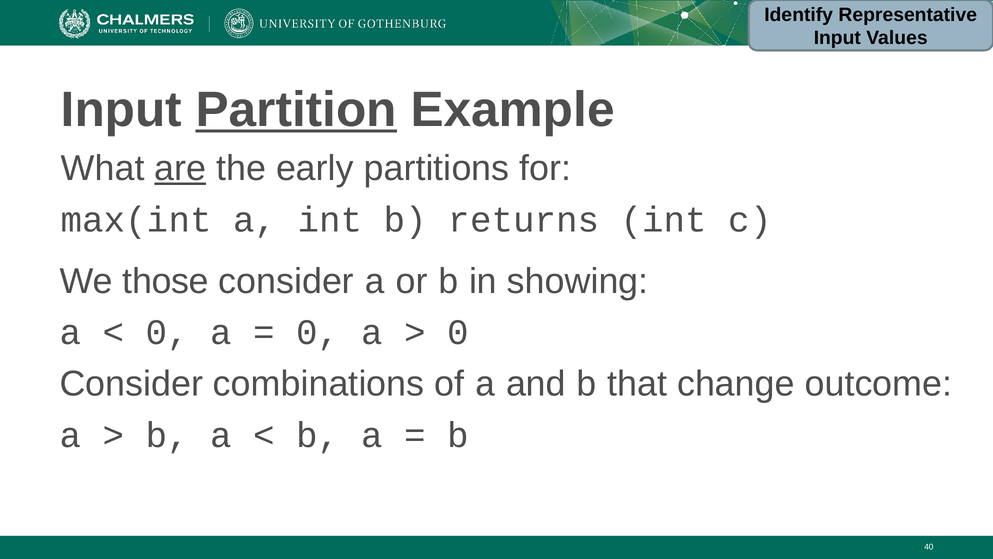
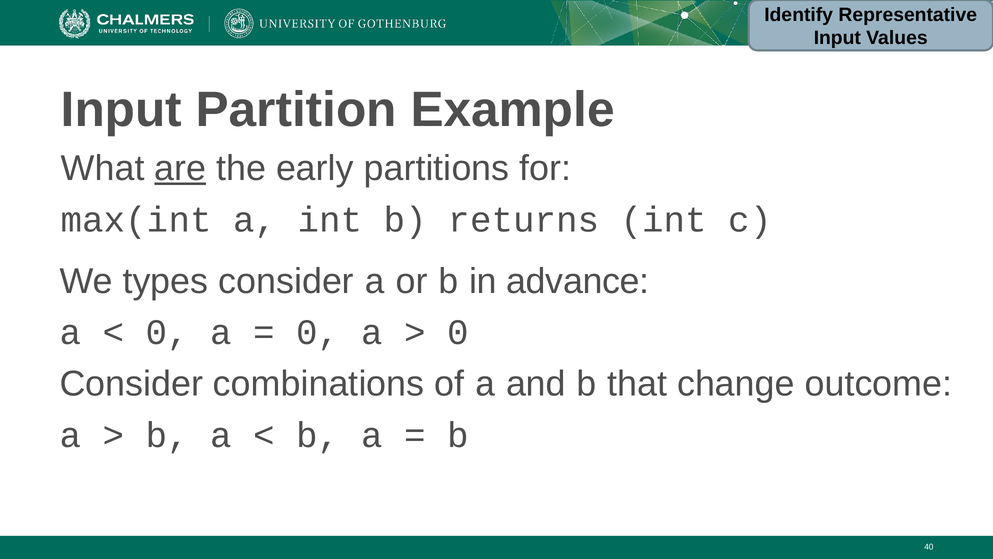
Partition underline: present -> none (296, 110)
those: those -> types (165, 281)
showing: showing -> advance (578, 281)
